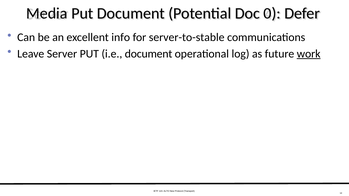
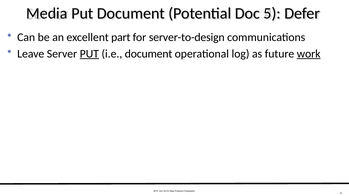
0: 0 -> 5 (272, 13)
info: info -> part (121, 37)
server-to-stable: server-to-stable -> server-to-design (187, 37)
PUT underline: none -> present (89, 54)
